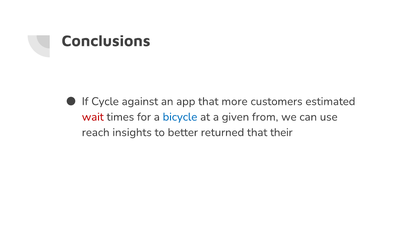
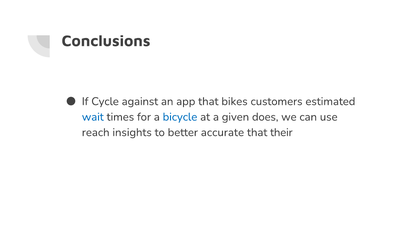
more: more -> bikes (235, 102)
wait colour: red -> blue (93, 117)
from: from -> does (265, 117)
returned: returned -> accurate (222, 133)
